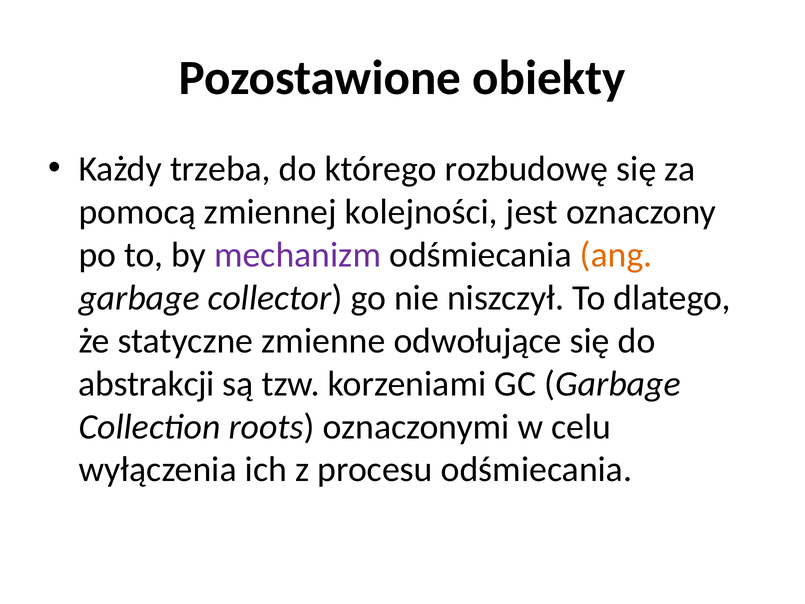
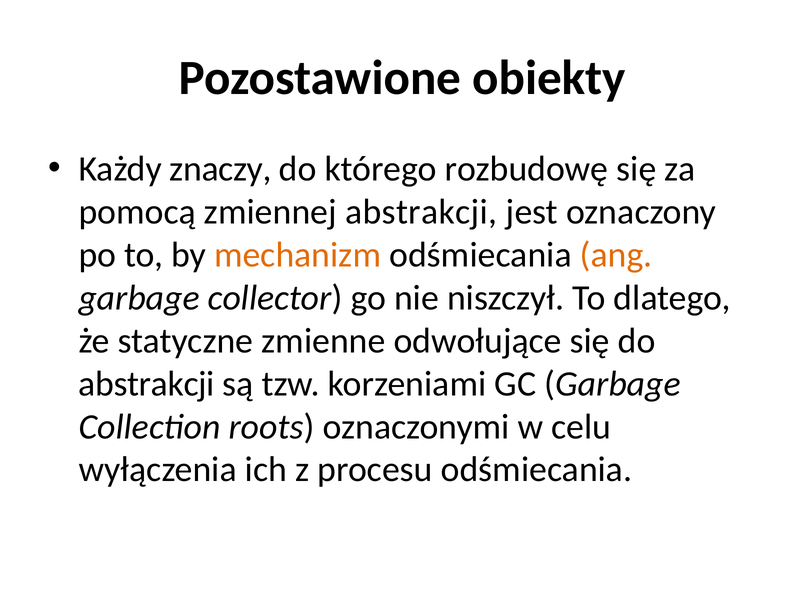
trzeba: trzeba -> znaczy (221, 169)
zmiennej kolejności: kolejności -> abstrakcji (421, 212)
mechanizm colour: purple -> orange (298, 255)
